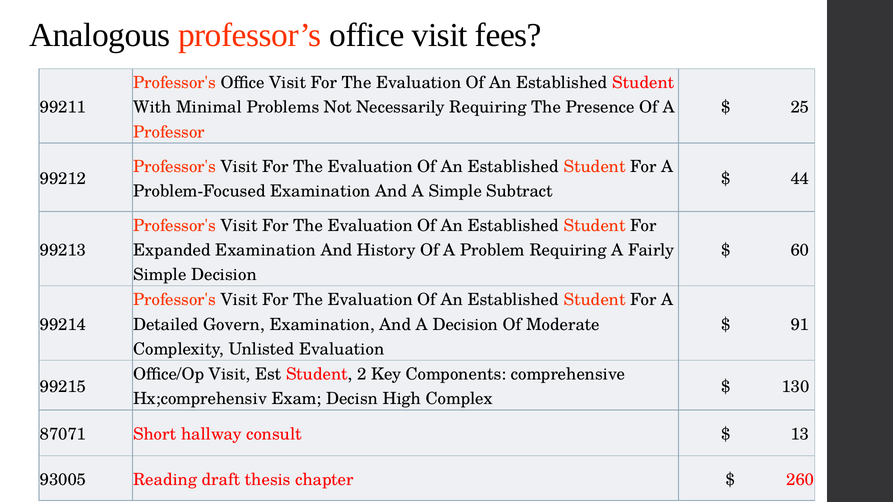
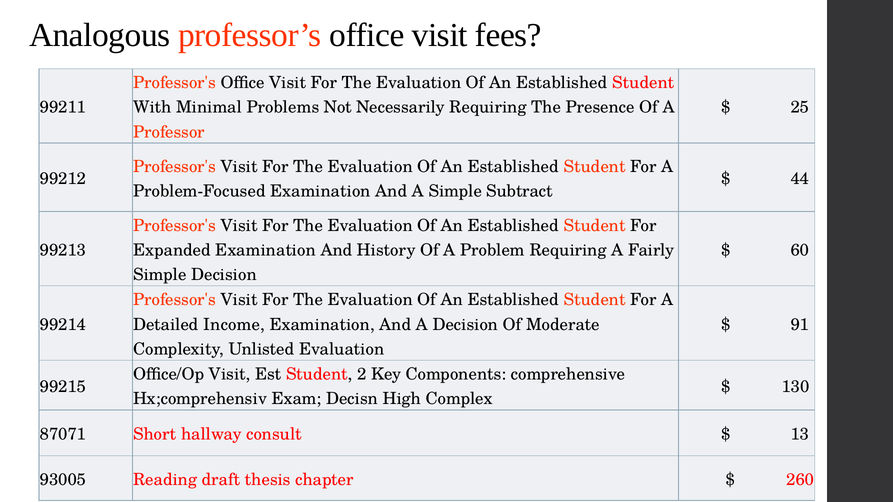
Govern: Govern -> Income (234, 325)
